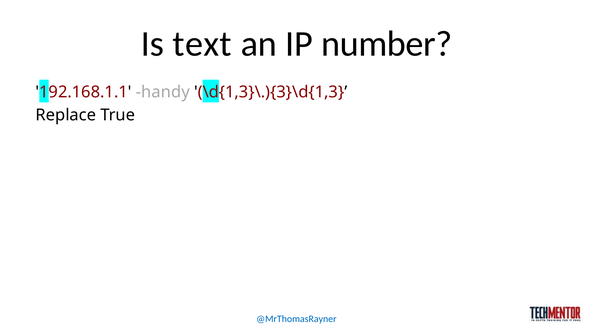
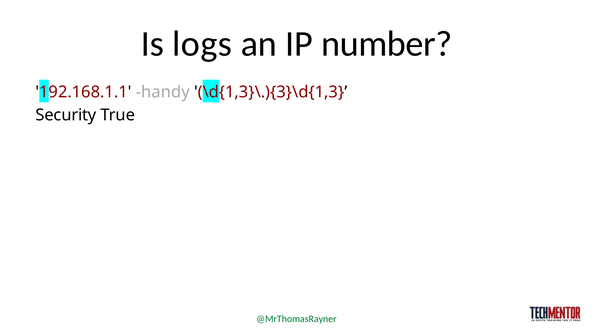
text: text -> logs (202, 44)
Replace: Replace -> Security (66, 115)
@MrThomasRayner colour: blue -> green (296, 319)
